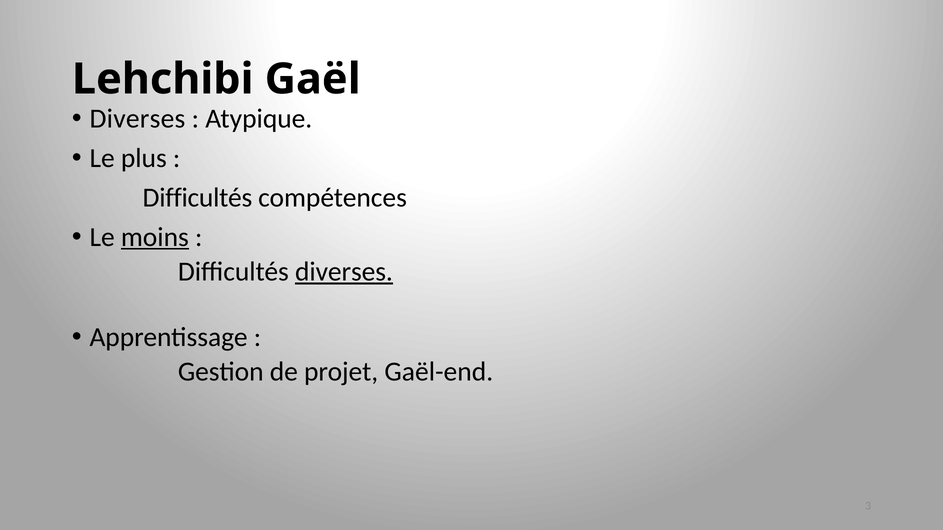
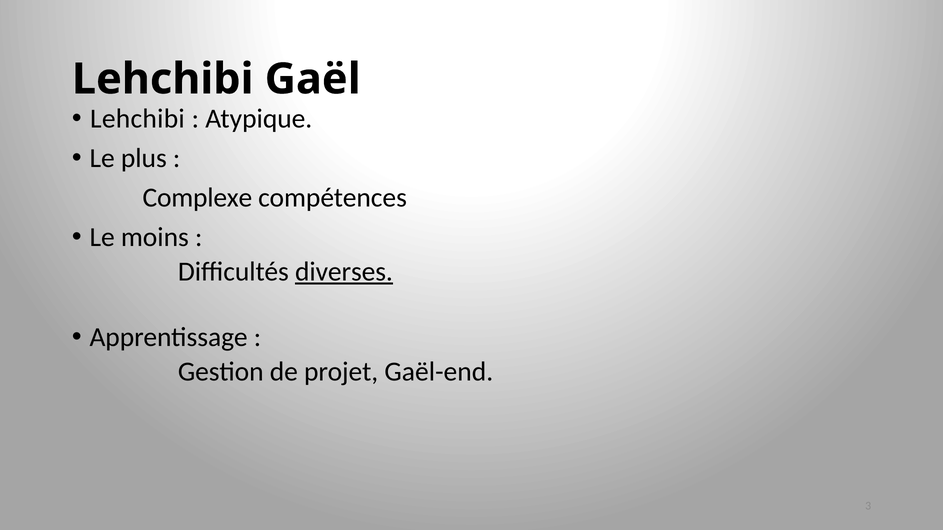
Diverses: Diverses -> Lehchibi (137, 119)
Difficultés: Difficultés -> Complexe (197, 198)
moins underline: present -> none (155, 237)
